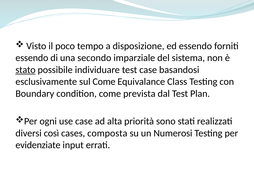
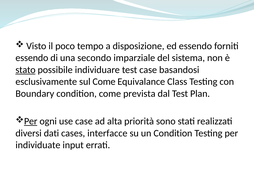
Per underline: none -> present (31, 121)
così: così -> dati (51, 133)
composta: composta -> interfacce (107, 133)
un Numerosi: Numerosi -> Condition (173, 133)
evidenziate: evidenziate -> individuate (38, 145)
